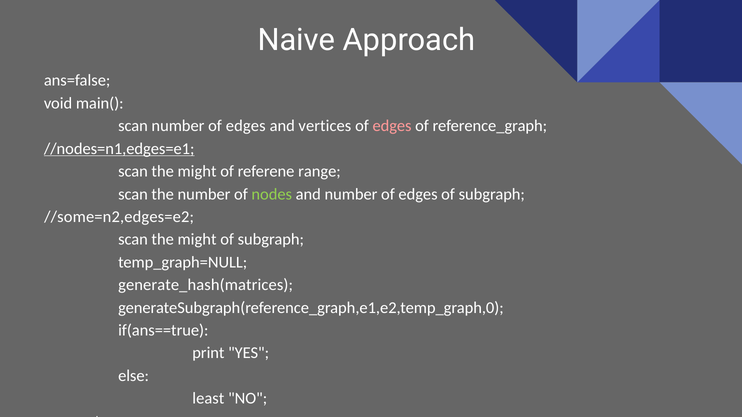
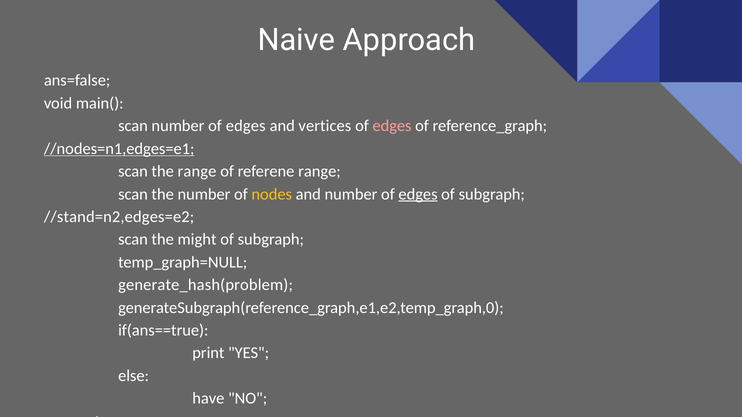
might: might -> range (197, 172)
nodes colour: light green -> yellow (272, 194)
edges underline: none -> present (418, 194)
//some=n2,edges=e2: //some=n2,edges=e2 -> //stand=n2,edges=e2 (119, 217)
generate_hash(matrices: generate_hash(matrices -> generate_hash(problem (206, 285)
least: least -> have (208, 399)
